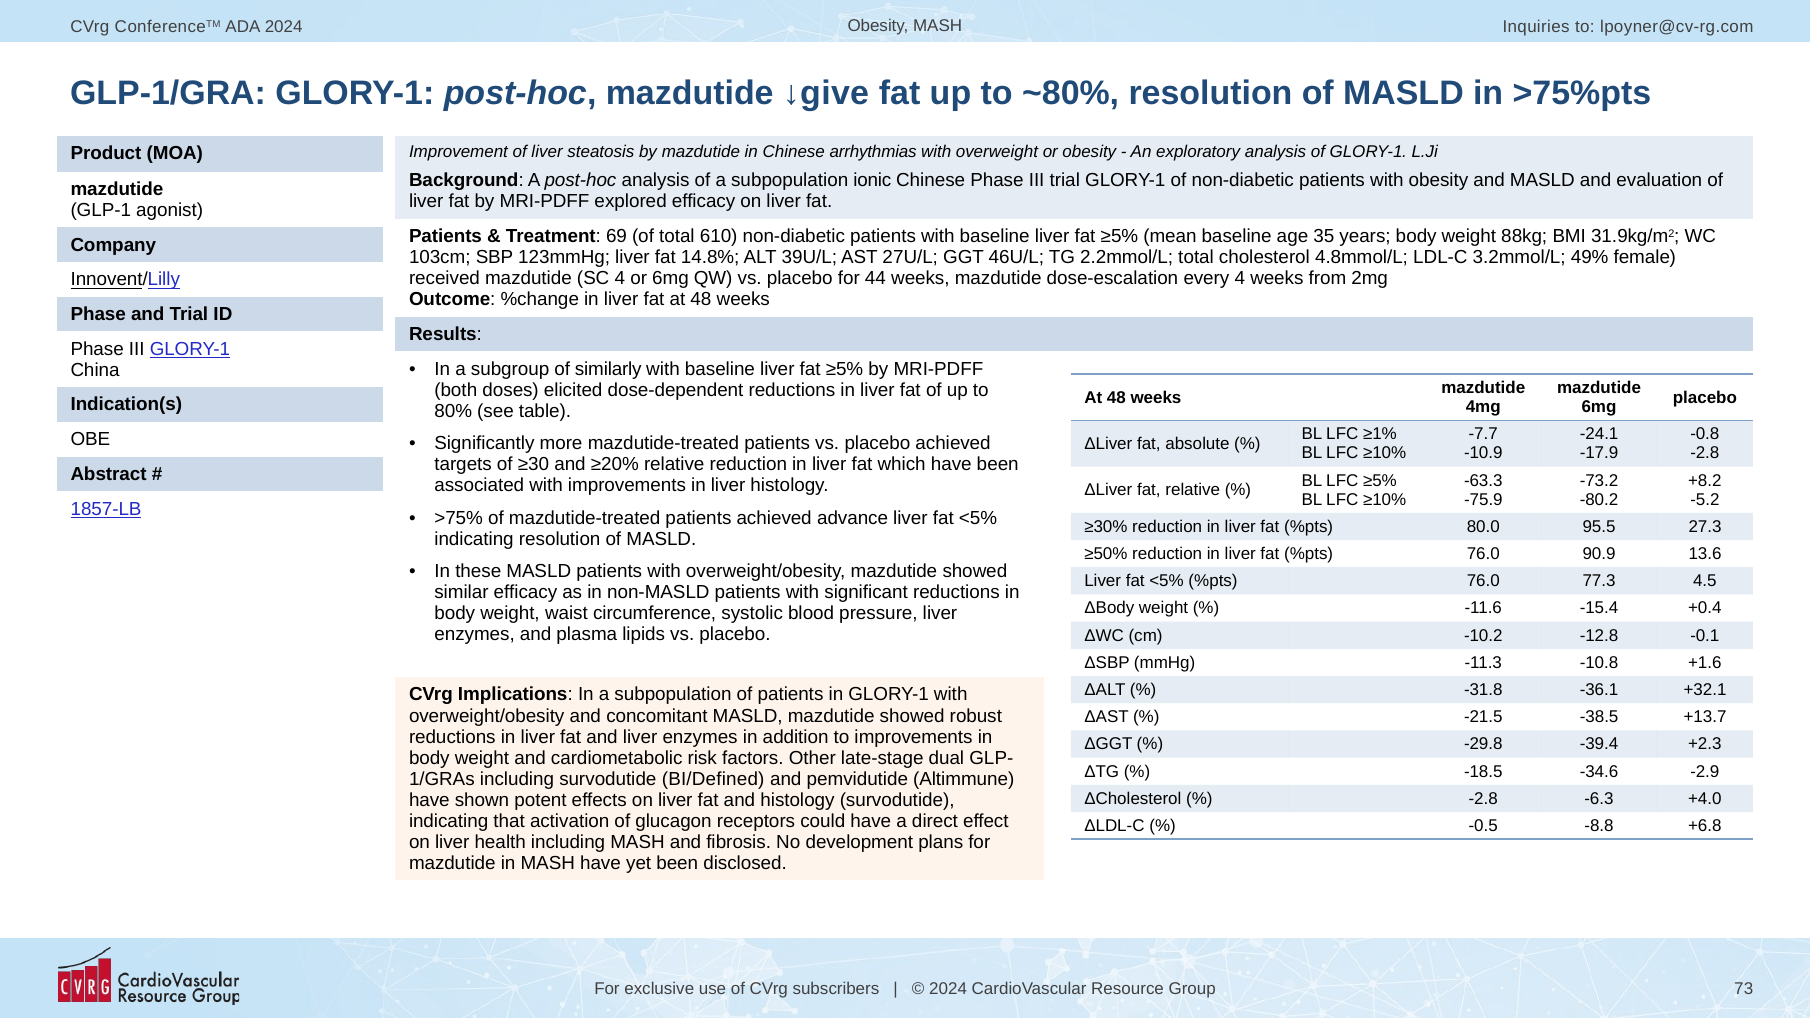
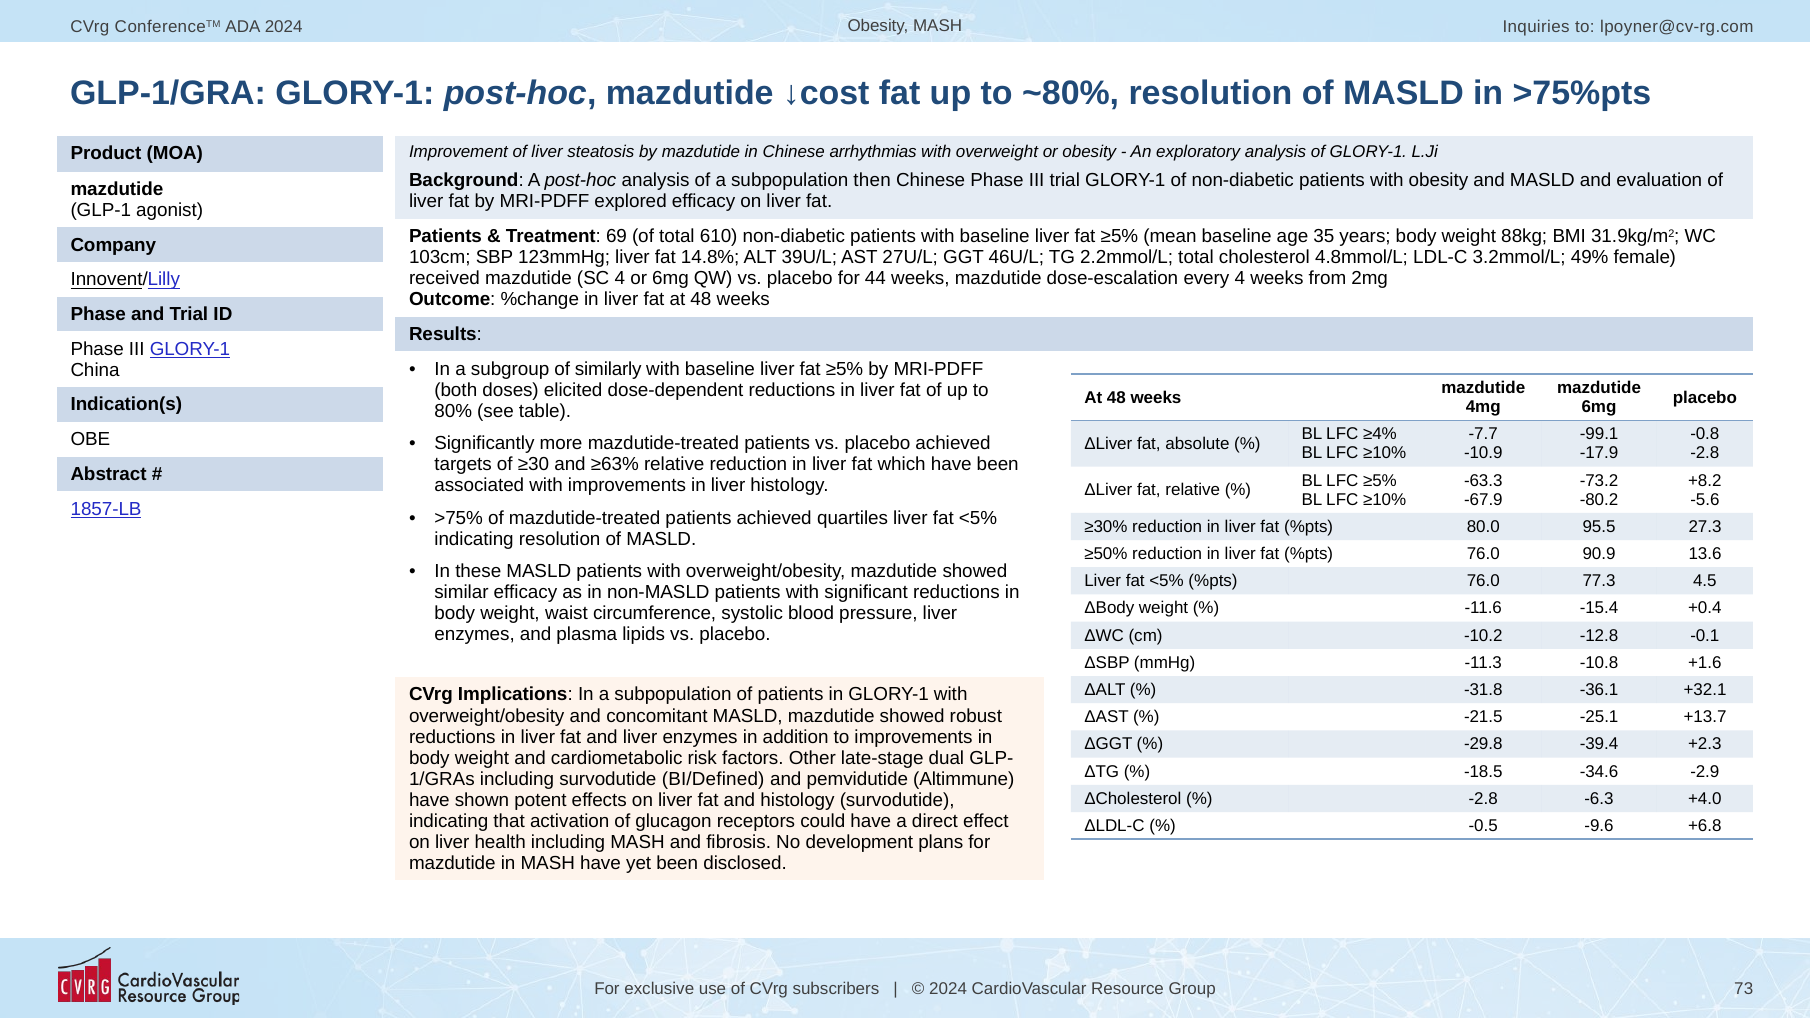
↓give: ↓give -> ↓cost (826, 93)
ionic: ionic -> then (872, 181)
≥1%: ≥1% -> ≥4% (1380, 434)
-24.1: -24.1 -> -99.1 (1599, 434)
≥20%: ≥20% -> ≥63% (615, 465)
-75.9: -75.9 -> -67.9 (1483, 500)
-5.2: -5.2 -> -5.6 (1705, 500)
advance: advance -> quartiles (853, 518)
-38.5: -38.5 -> -25.1 (1599, 717)
-8.8: -8.8 -> -9.6 (1599, 826)
